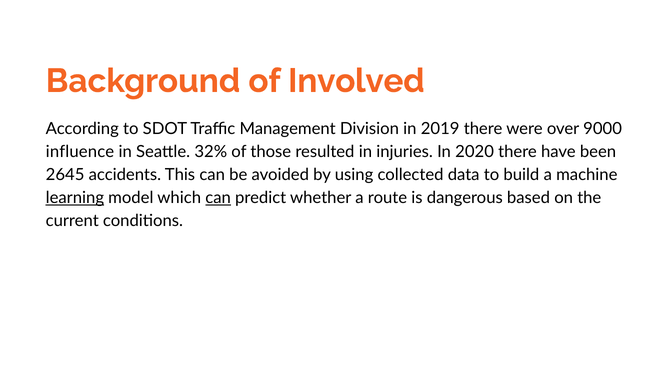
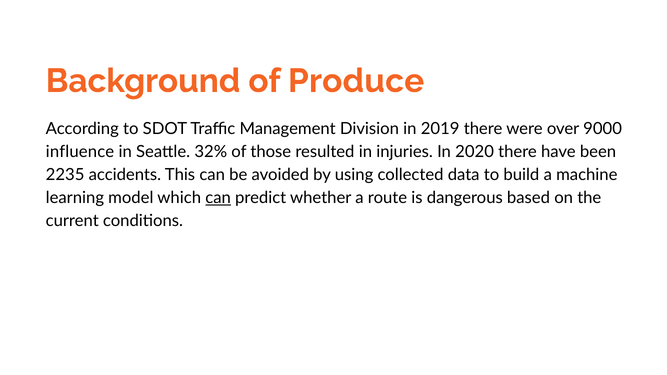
Involved: Involved -> Produce (356, 81)
2645: 2645 -> 2235 (65, 175)
learning underline: present -> none (75, 198)
